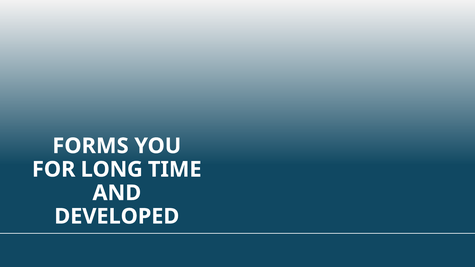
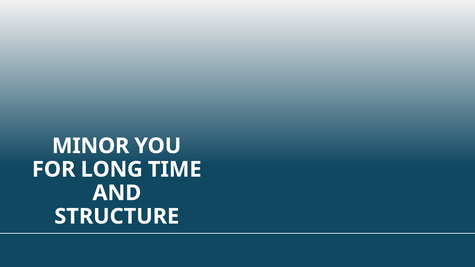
FORMS: FORMS -> MINOR (91, 146)
DEVELOPED: DEVELOPED -> STRUCTURE (117, 217)
